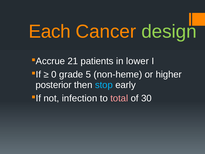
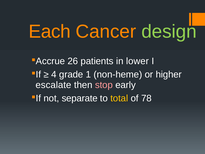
21: 21 -> 26 (73, 61)
0: 0 -> 4 (54, 74)
5: 5 -> 1 (88, 74)
posterior: posterior -> escalate (53, 85)
stop colour: light blue -> pink (104, 85)
infection: infection -> separate (80, 98)
total colour: pink -> yellow (119, 98)
30: 30 -> 78 (146, 98)
